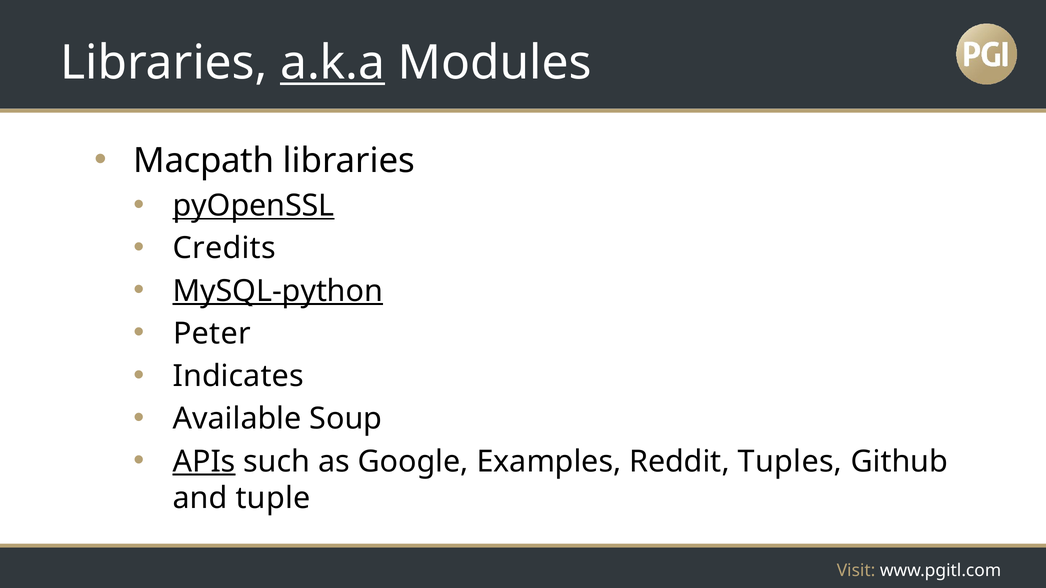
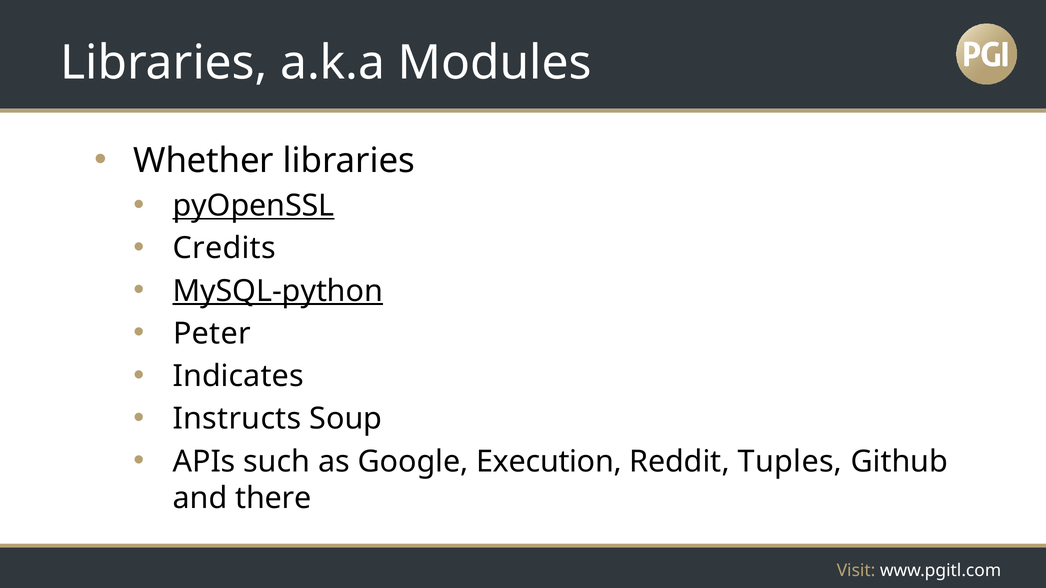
a.k.a underline: present -> none (333, 63)
Macpath: Macpath -> Whether (204, 161)
Available: Available -> Instructs (237, 419)
APIs underline: present -> none (204, 462)
Examples: Examples -> Execution (549, 462)
tuple: tuple -> there (273, 498)
